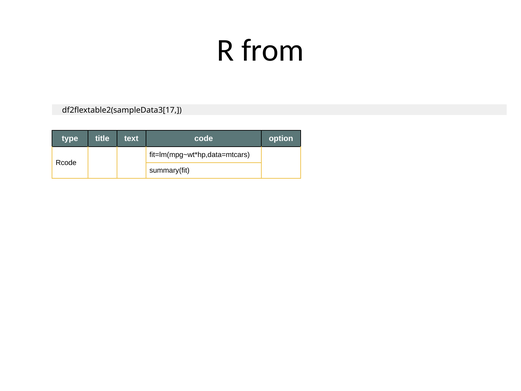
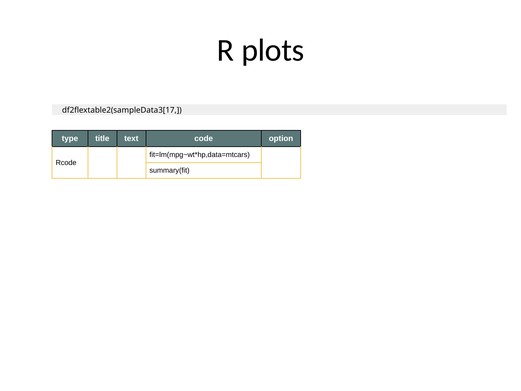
from: from -> plots (273, 50)
